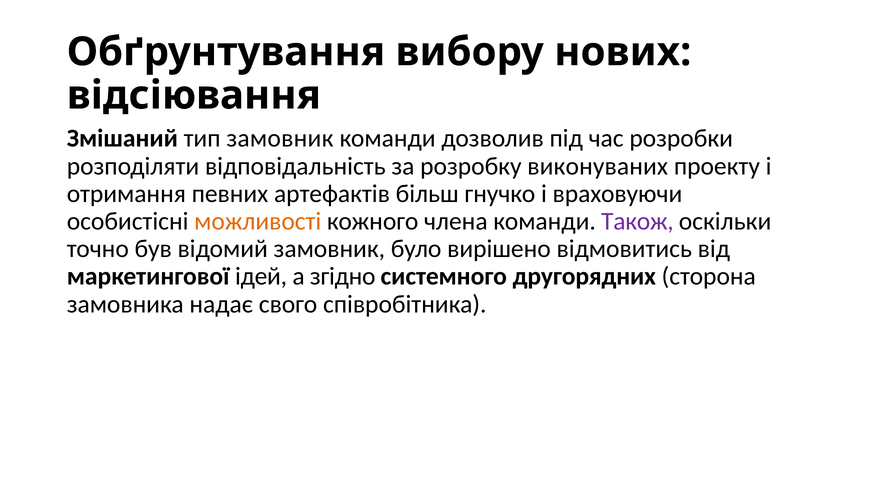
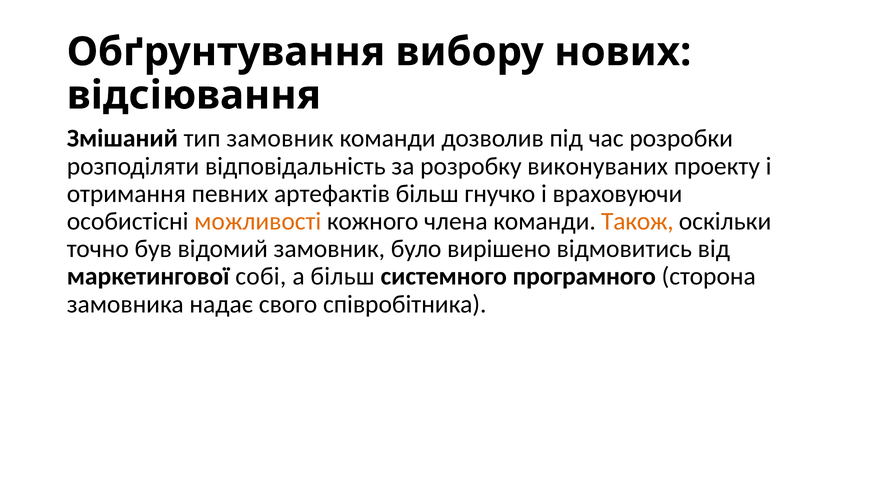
Також colour: purple -> orange (637, 221)
ідей: ідей -> собі (261, 276)
а згідно: згідно -> більш (343, 276)
другорядних: другорядних -> програмного (584, 276)
